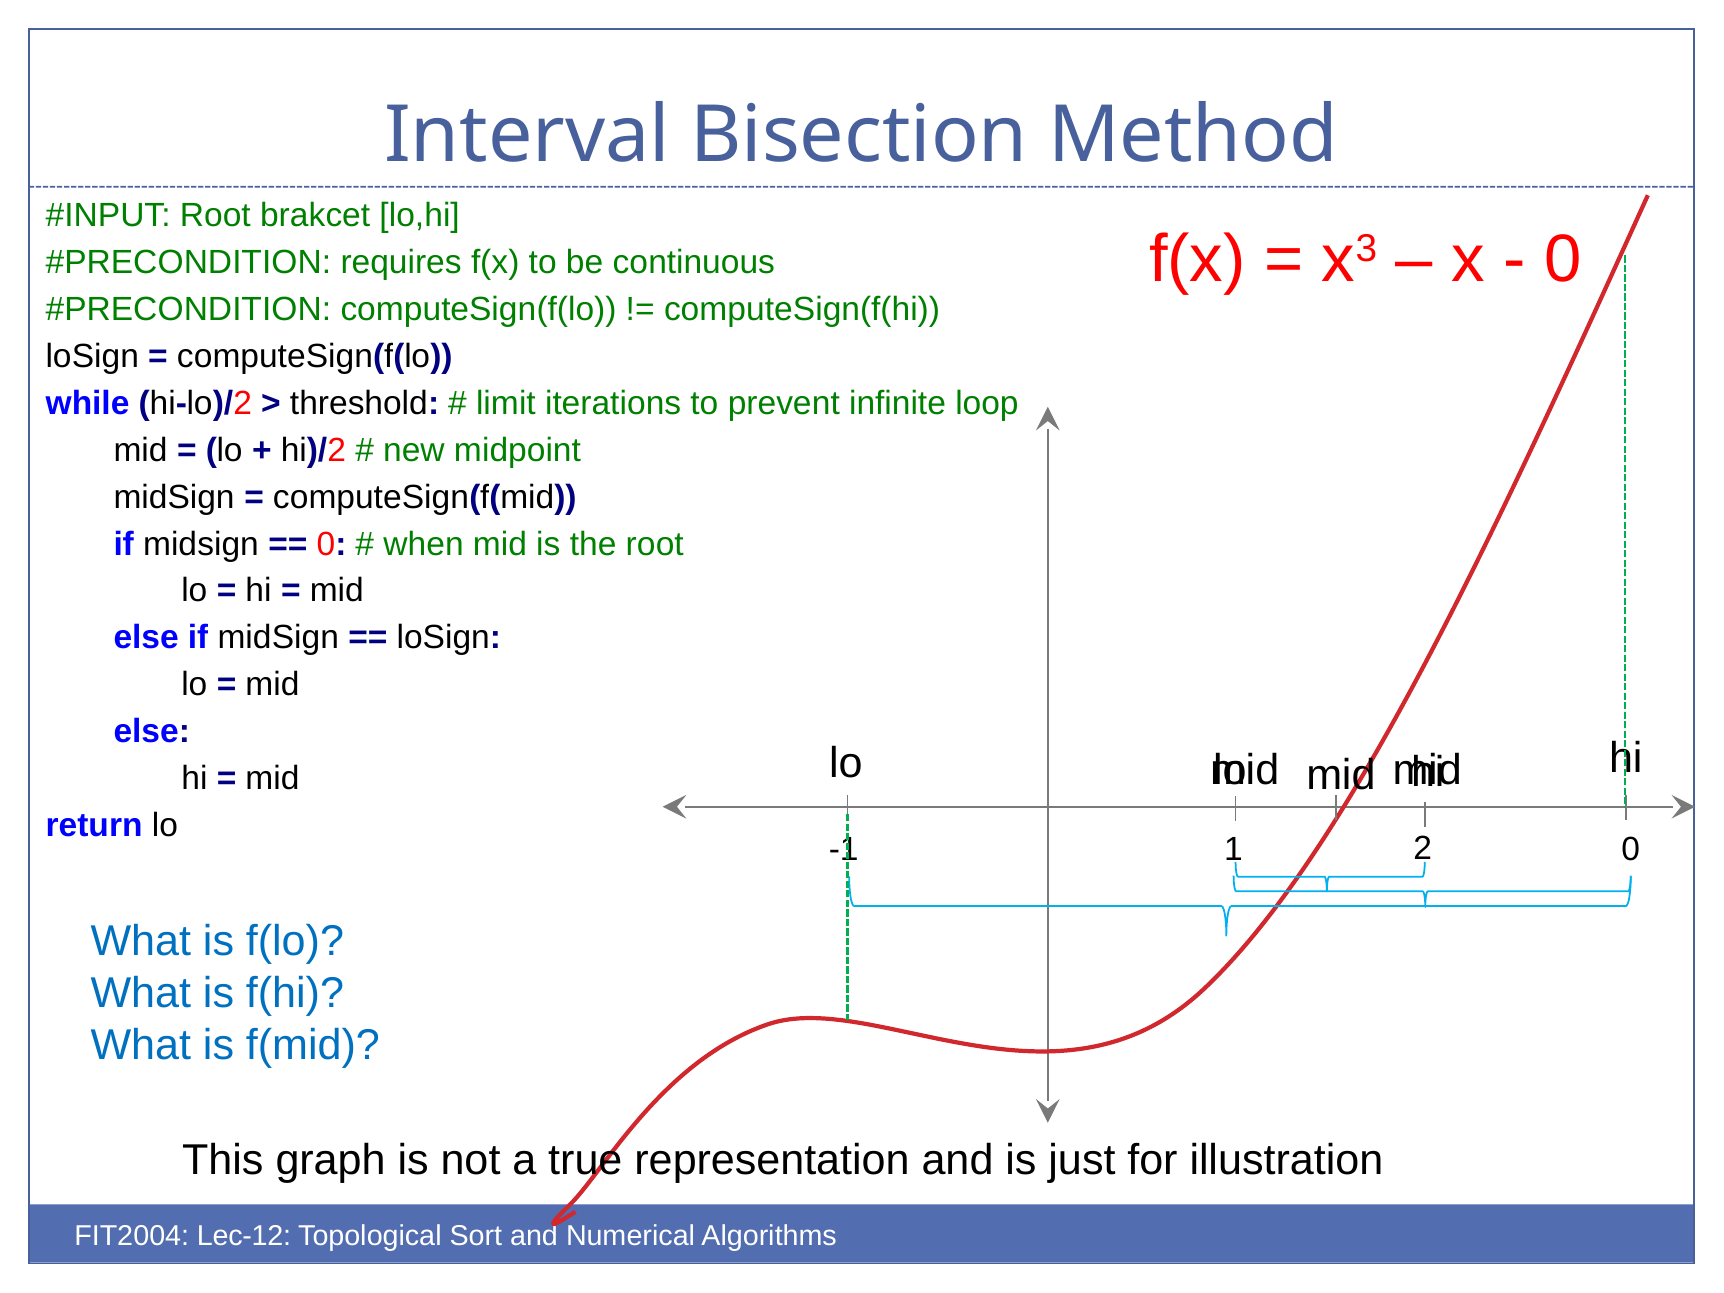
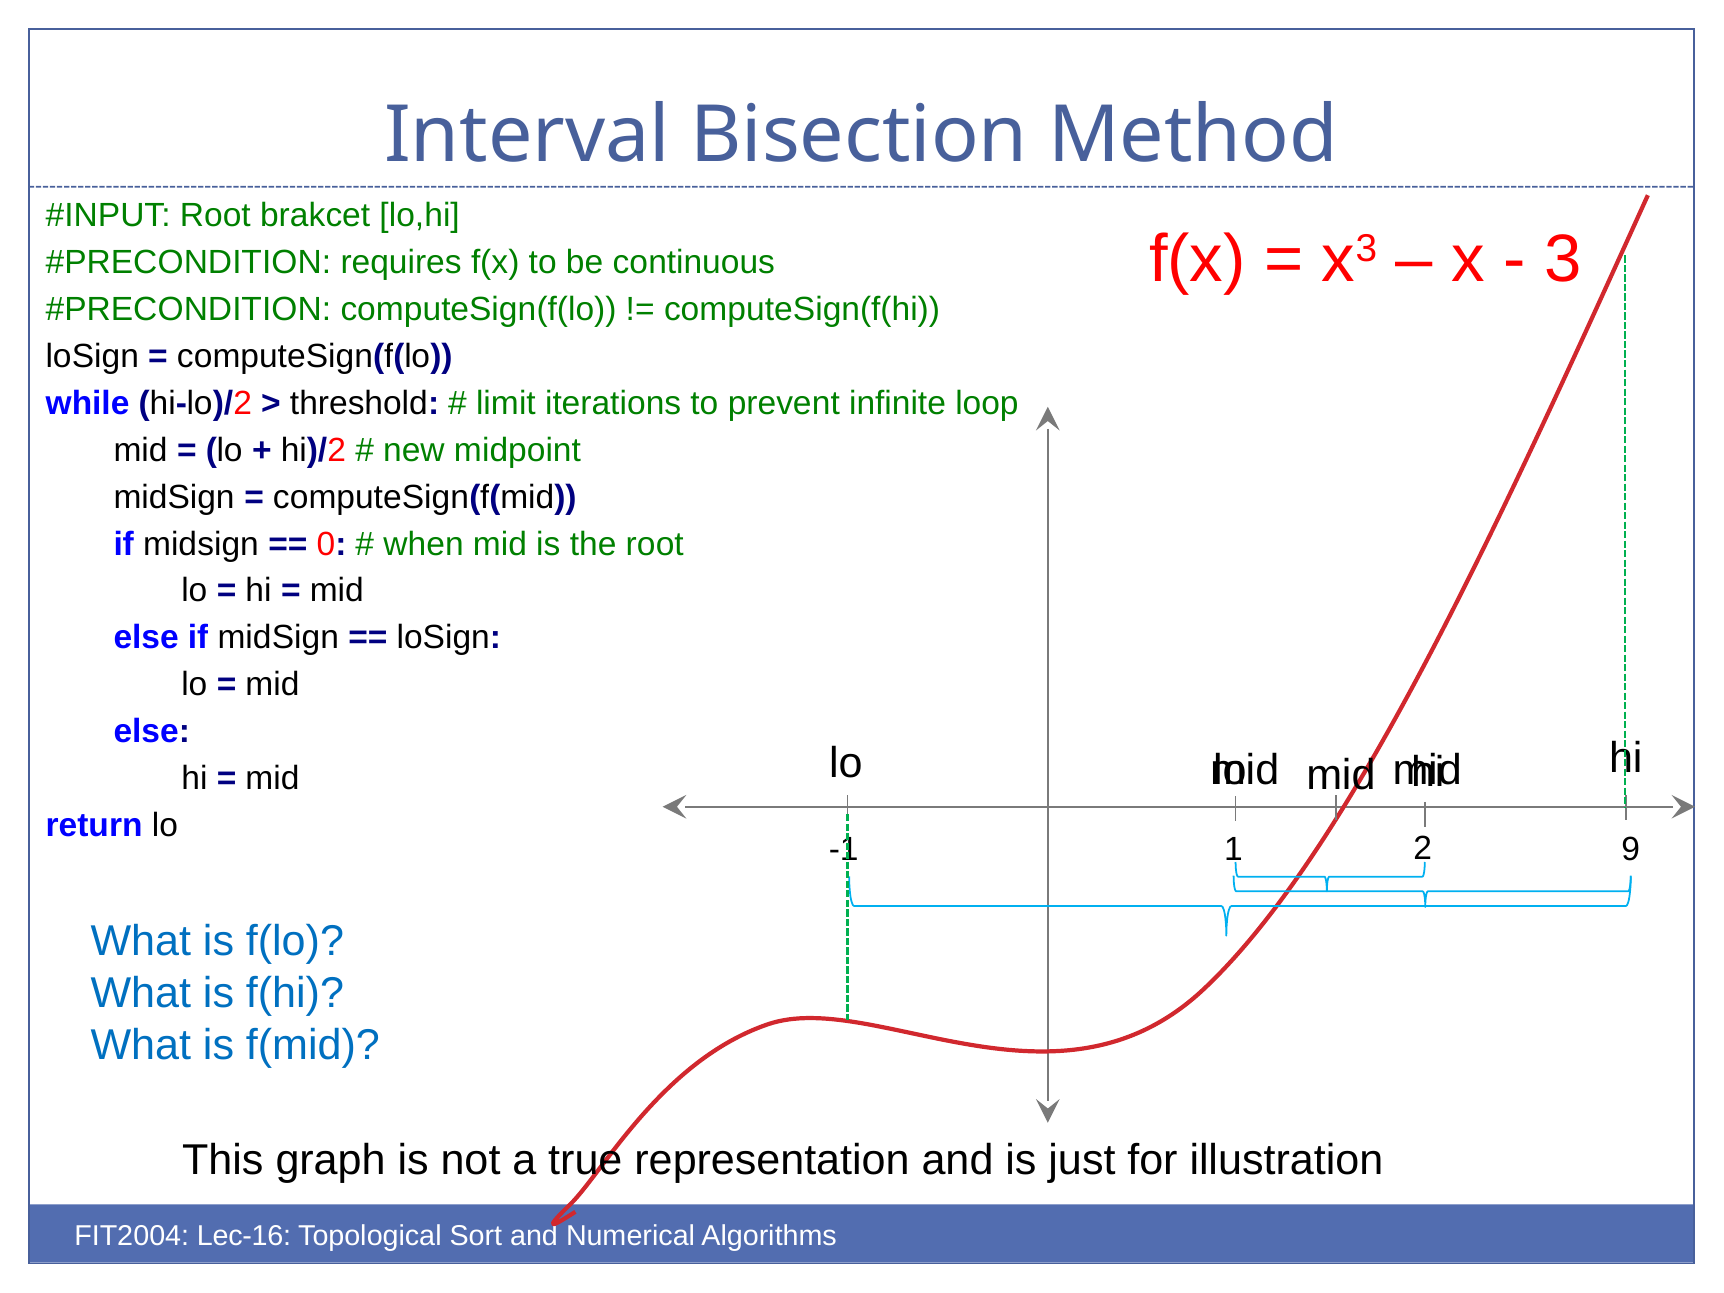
0: 0 -> 3 (1563, 260)
2 0: 0 -> 9 (1631, 849)
Lec-12: Lec-12 -> Lec-16 (244, 1236)
